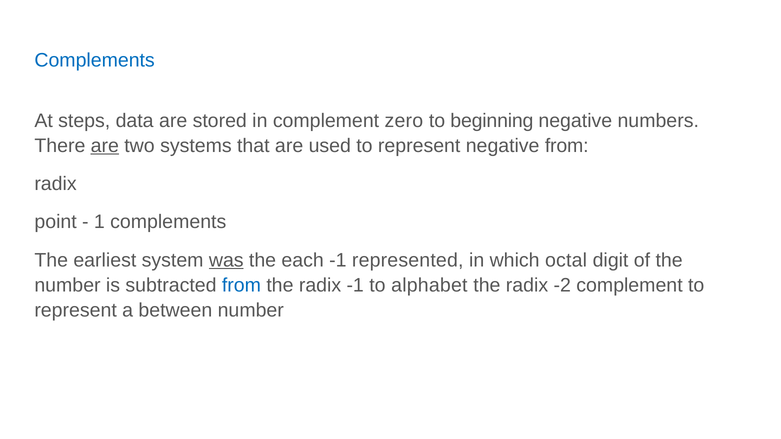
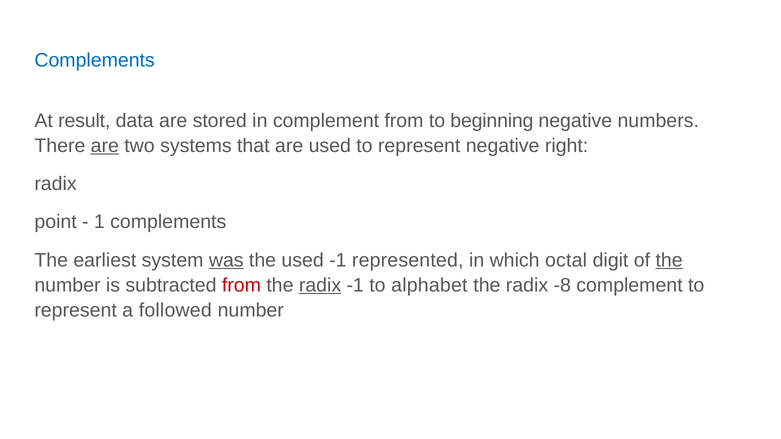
steps: steps -> result (84, 121)
complement zero: zero -> from (404, 121)
negative from: from -> right (567, 146)
the each: each -> used (303, 260)
the underline: none -> present (669, 260)
from colour: blue -> red (241, 285)
radix underline: none -> present (320, 285)
-2: -2 -> -8 (562, 285)
between: between -> followed (175, 311)
